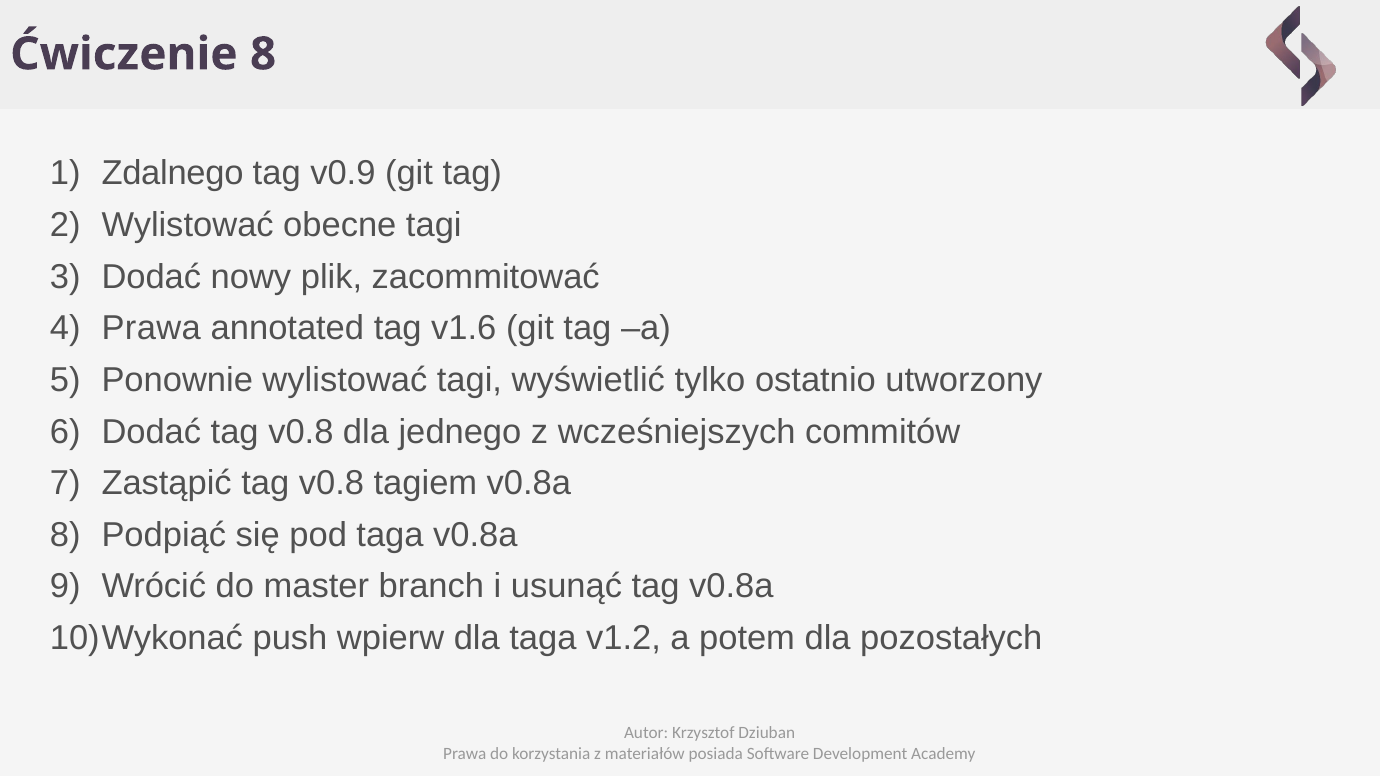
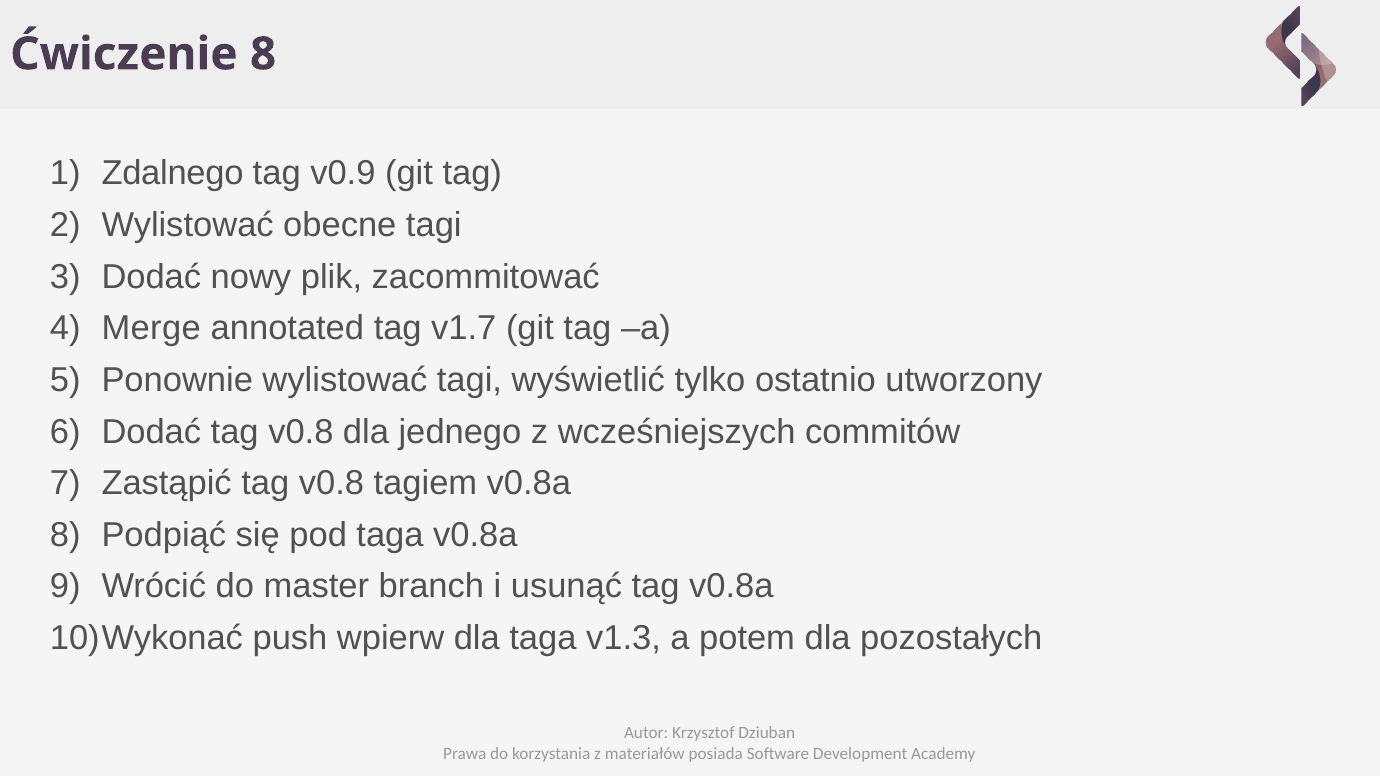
Prawa: Prawa -> Merge (151, 329)
v1.6: v1.6 -> v1.7 (464, 329)
v1.2: v1.2 -> v1.3 (623, 638)
